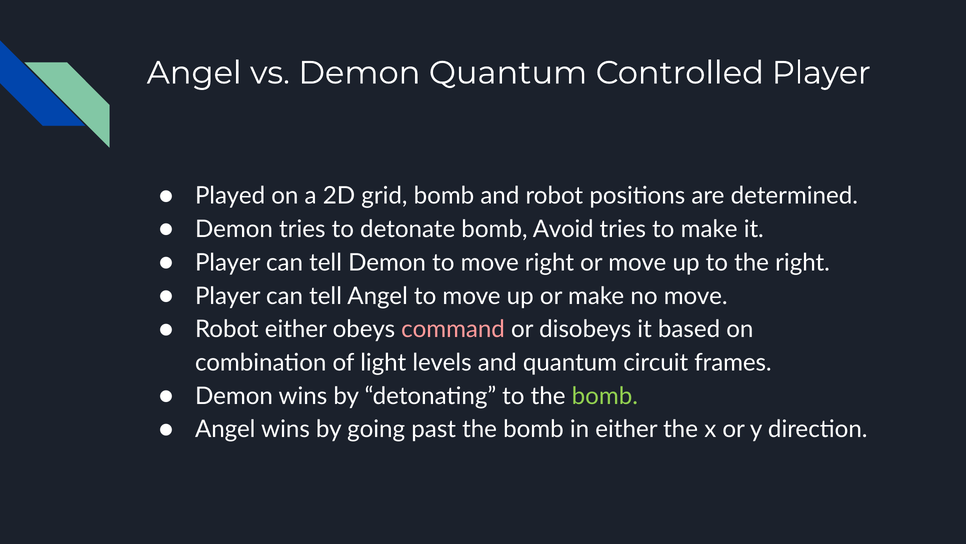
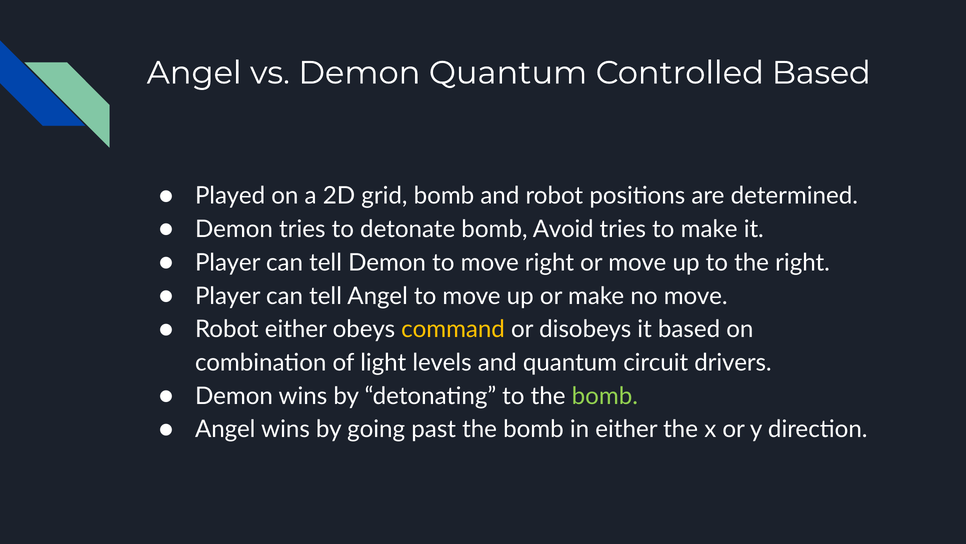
Controlled Player: Player -> Based (821, 73)
command colour: pink -> yellow (453, 329)
frames: frames -> drivers (733, 362)
